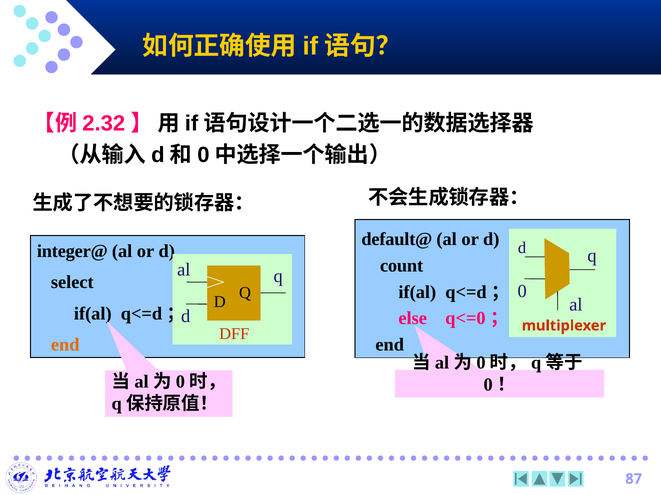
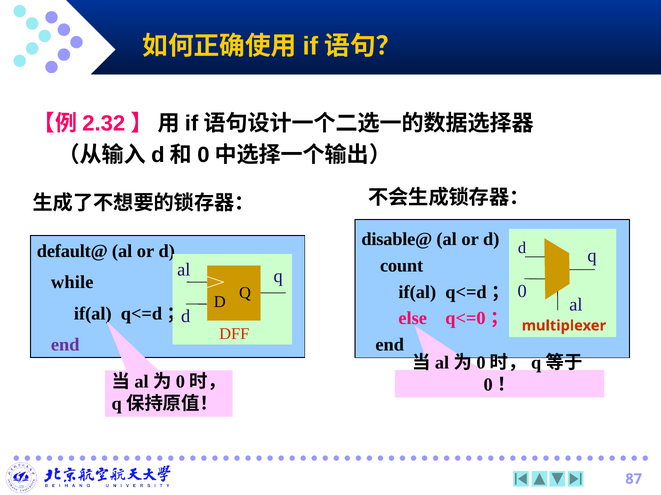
default@: default@ -> disable@ (397, 240)
integer@: integer@ -> default@ (72, 251)
select: select -> while (72, 283)
end colour: orange -> purple (65, 345)
